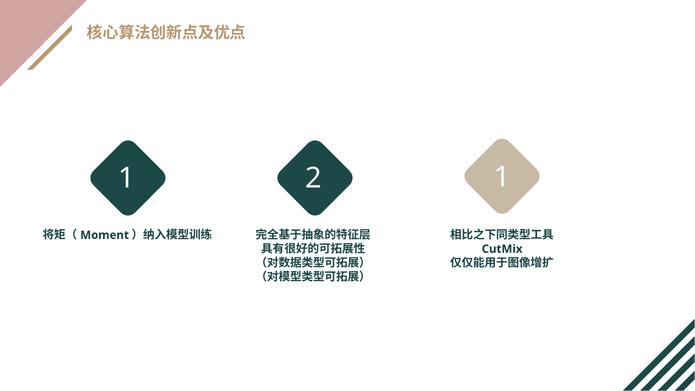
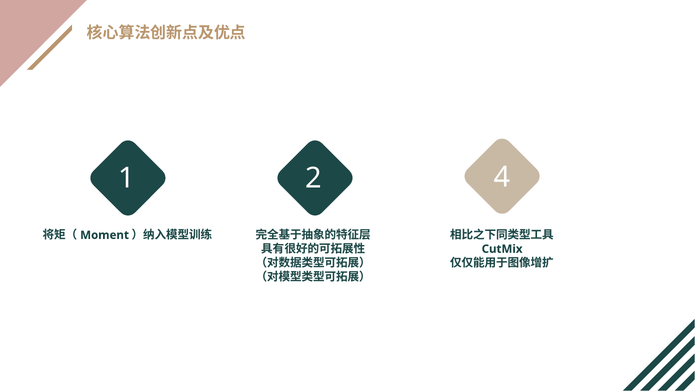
2 1: 1 -> 4 (502, 177)
